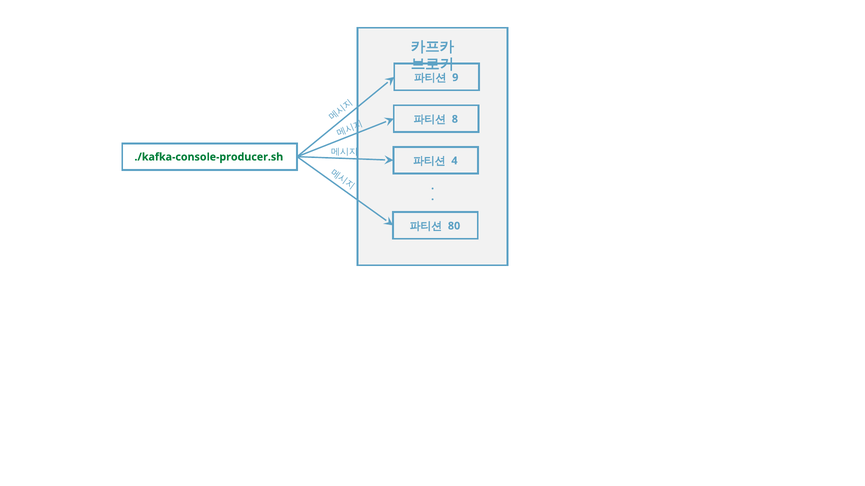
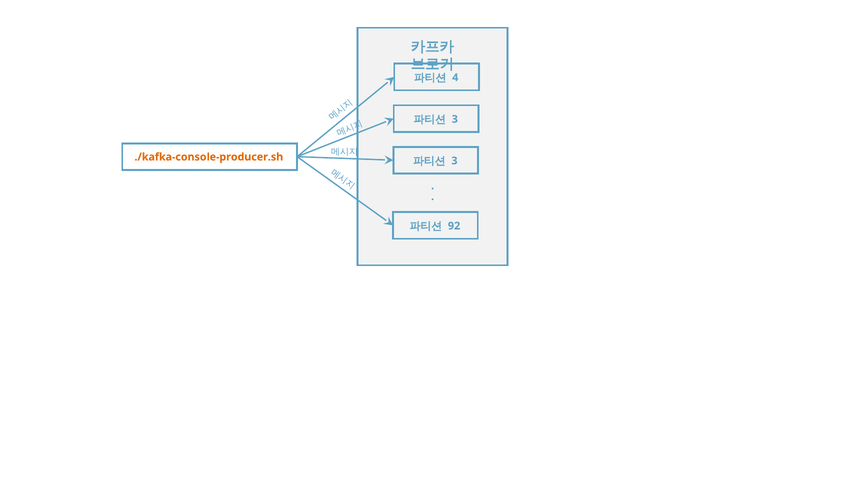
9: 9 -> 4 (455, 78)
8: 8 -> 3 (455, 119)
./kafka-console-producer.sh colour: green -> orange (209, 157)
4: 4 -> 3 (454, 161)
80: 80 -> 92 (454, 226)
